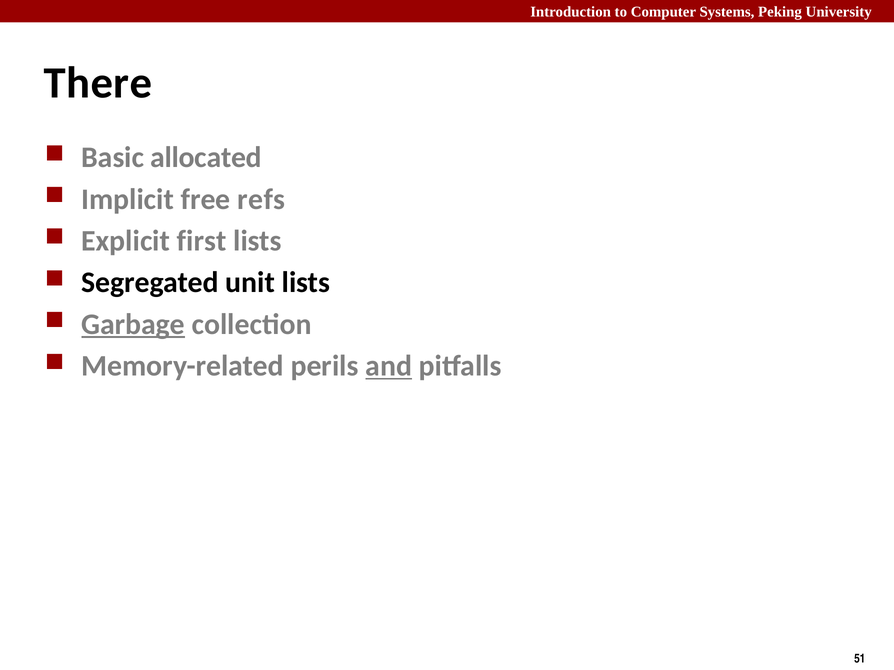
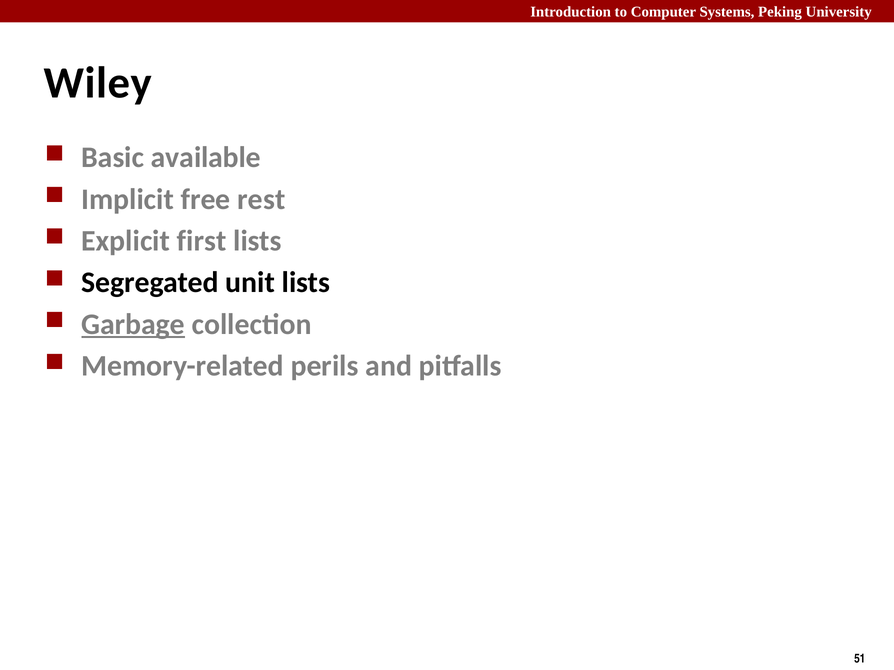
There: There -> Wiley (98, 83)
allocated: allocated -> available (206, 158)
refs: refs -> rest (261, 199)
and underline: present -> none (389, 366)
